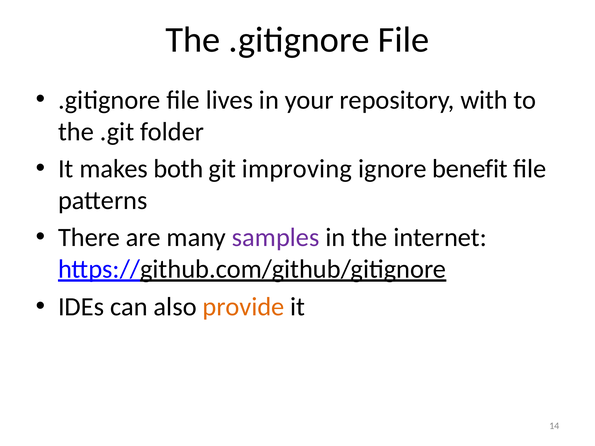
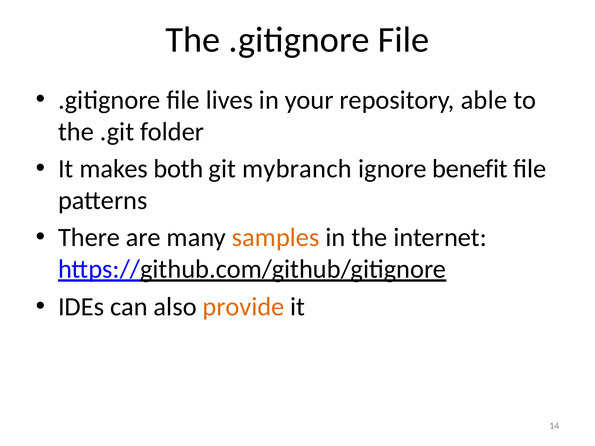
with: with -> able (484, 100)
improving: improving -> mybranch (297, 169)
samples colour: purple -> orange (276, 238)
